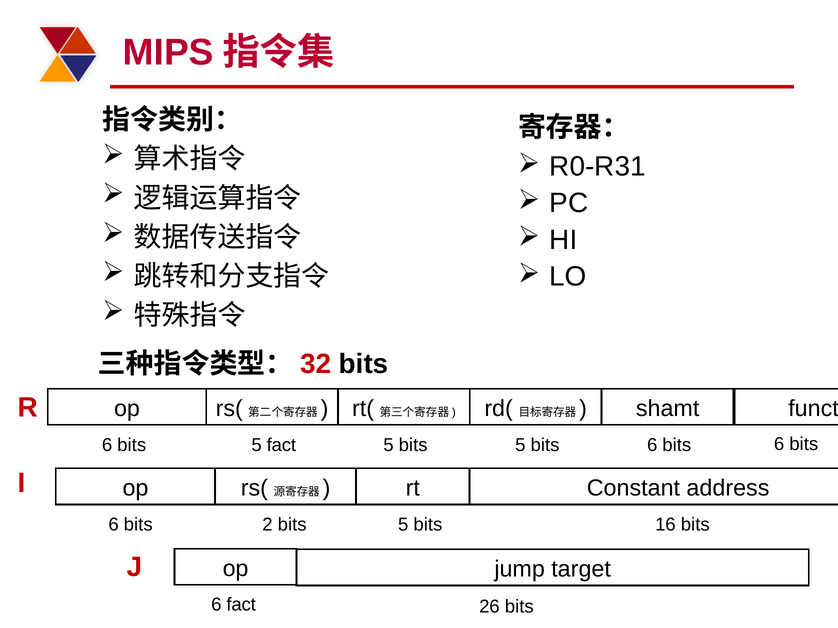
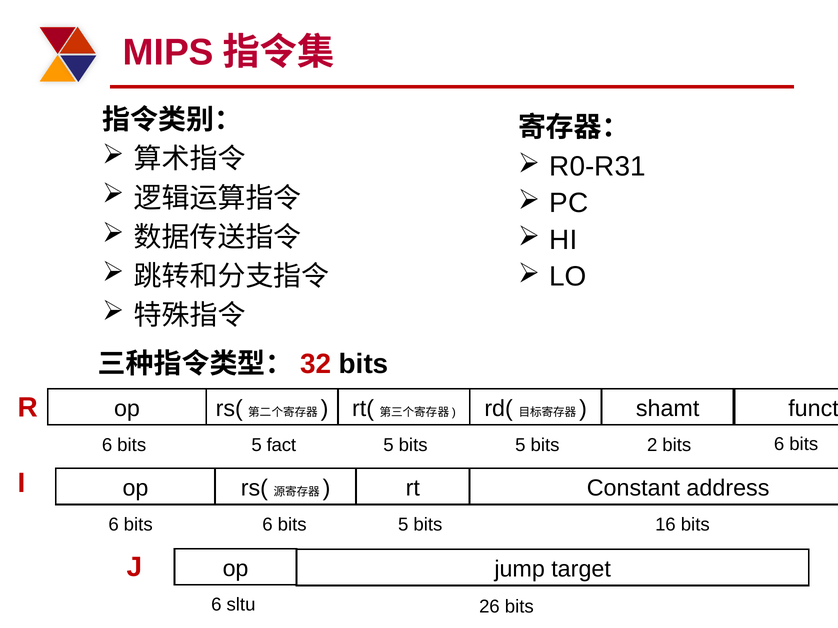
5 bits 6: 6 -> 2 (652, 446)
6 bits 2: 2 -> 6 (268, 525)
6 fact: fact -> sltu (241, 605)
